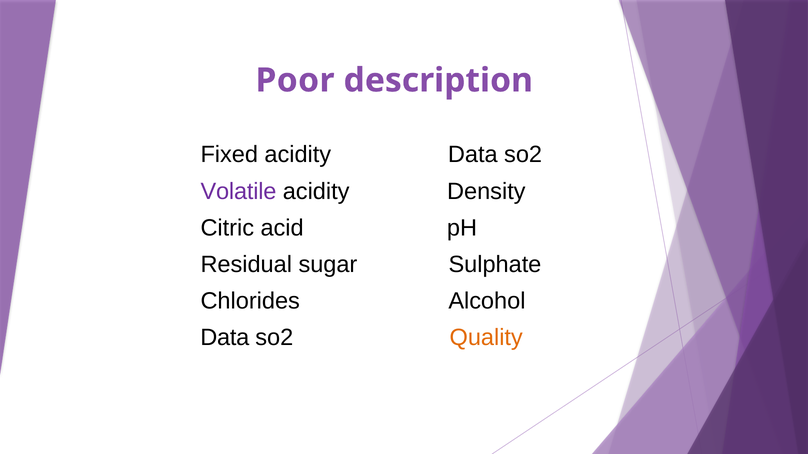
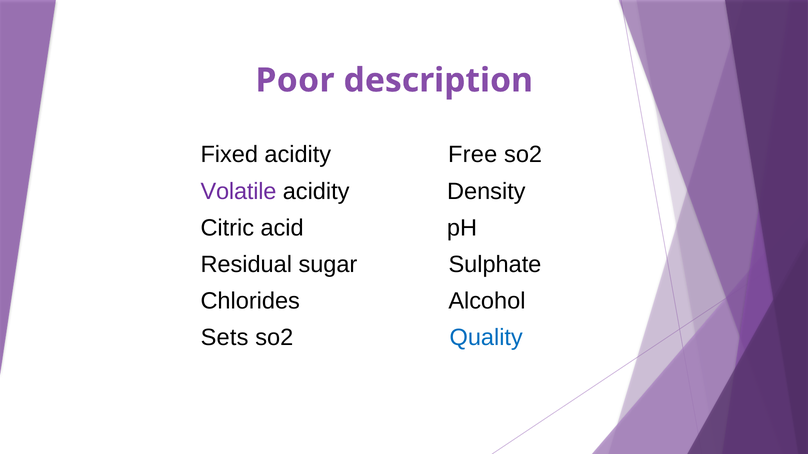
acidity Data: Data -> Free (473, 155)
Data: Data -> Sets (225, 338)
Quality colour: orange -> blue (486, 338)
